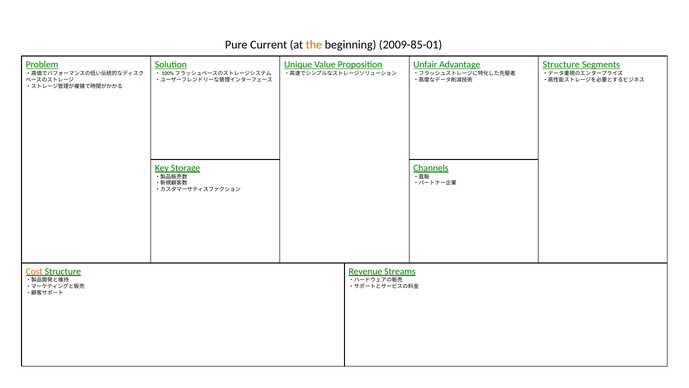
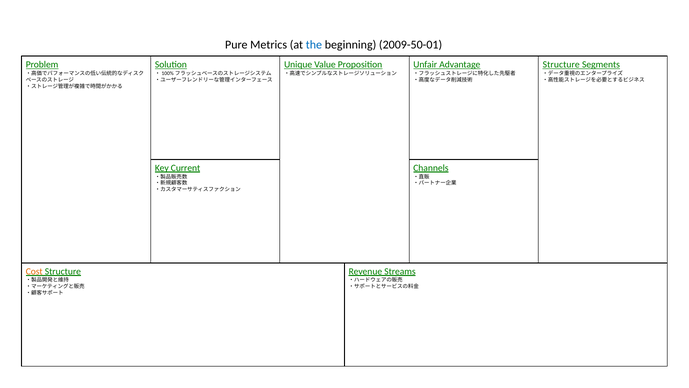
Current: Current -> Metrics (269, 45)
the colour: orange -> blue (314, 45)
2009-85-01: 2009-85-01 -> 2009-50-01 (411, 45)
Storage: Storage -> Current (186, 168)
